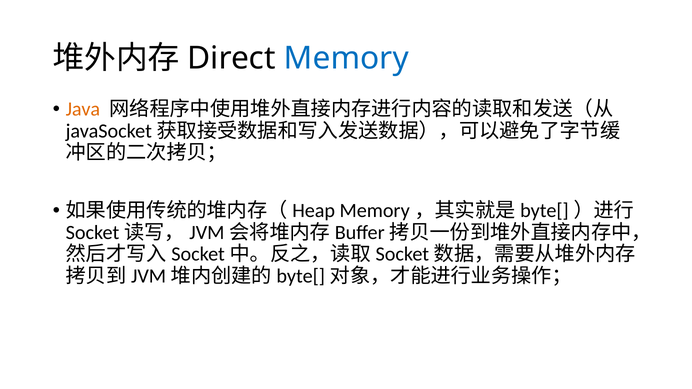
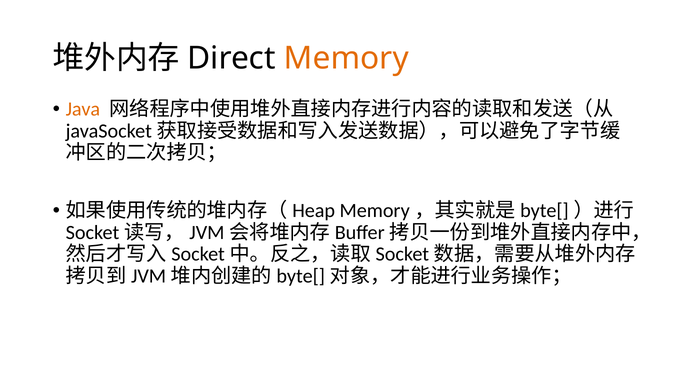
Memory colour: blue -> orange (346, 58)
